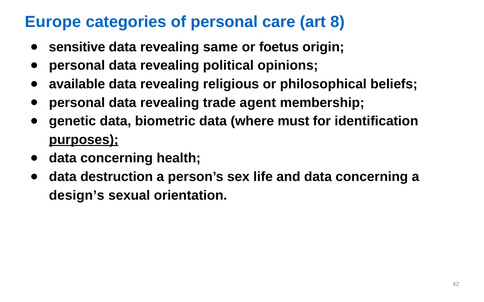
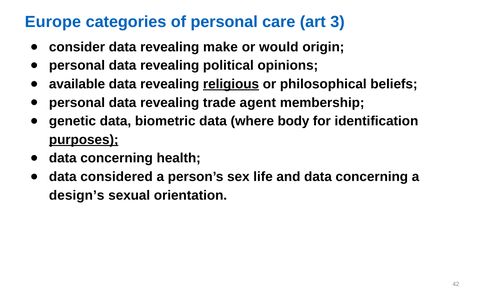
8: 8 -> 3 (337, 22)
sensitive: sensitive -> consider (77, 47)
same: same -> make (220, 47)
foetus: foetus -> would (279, 47)
religious underline: none -> present (231, 84)
must: must -> body (293, 121)
destruction: destruction -> considered (117, 177)
